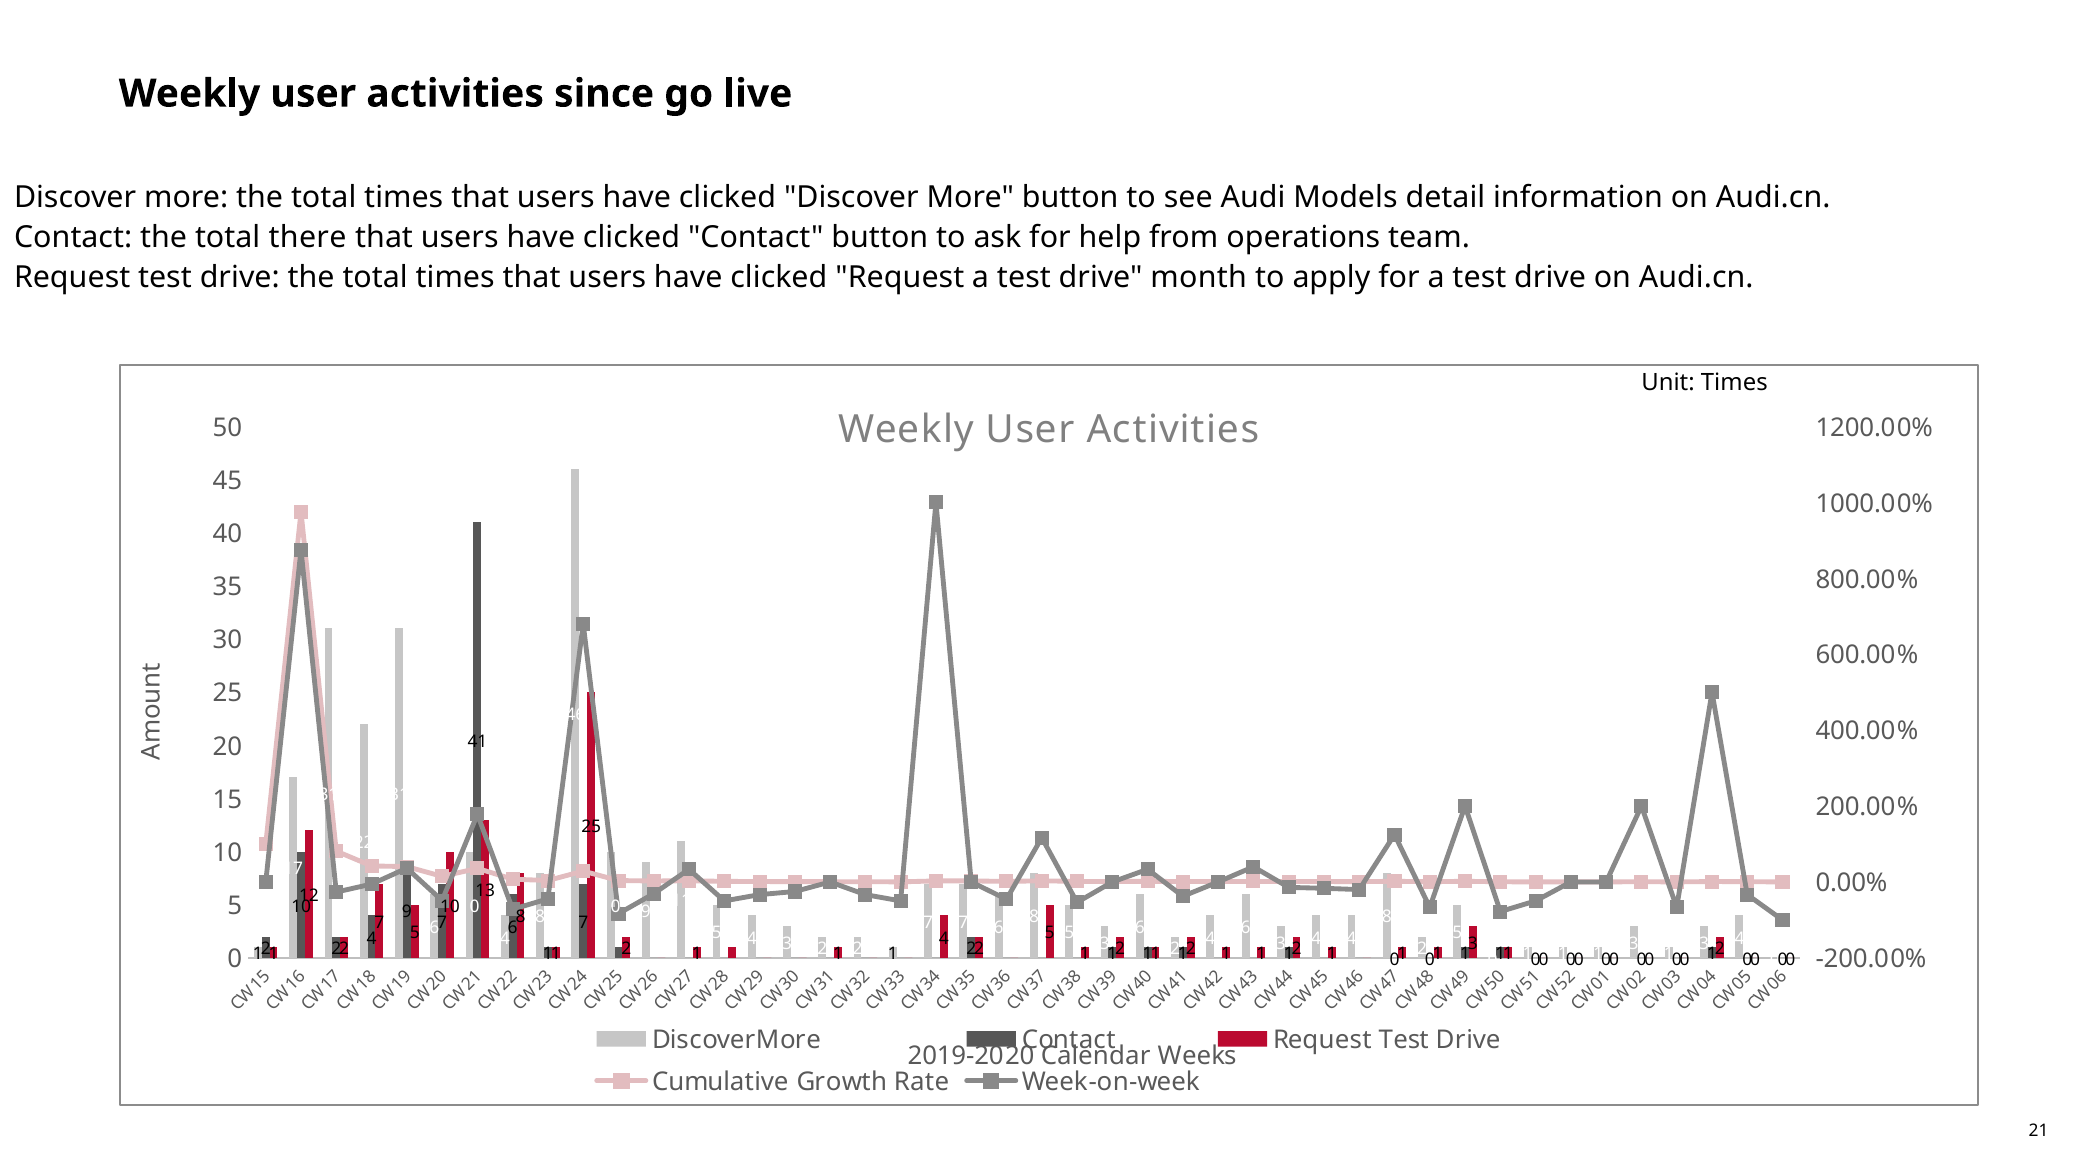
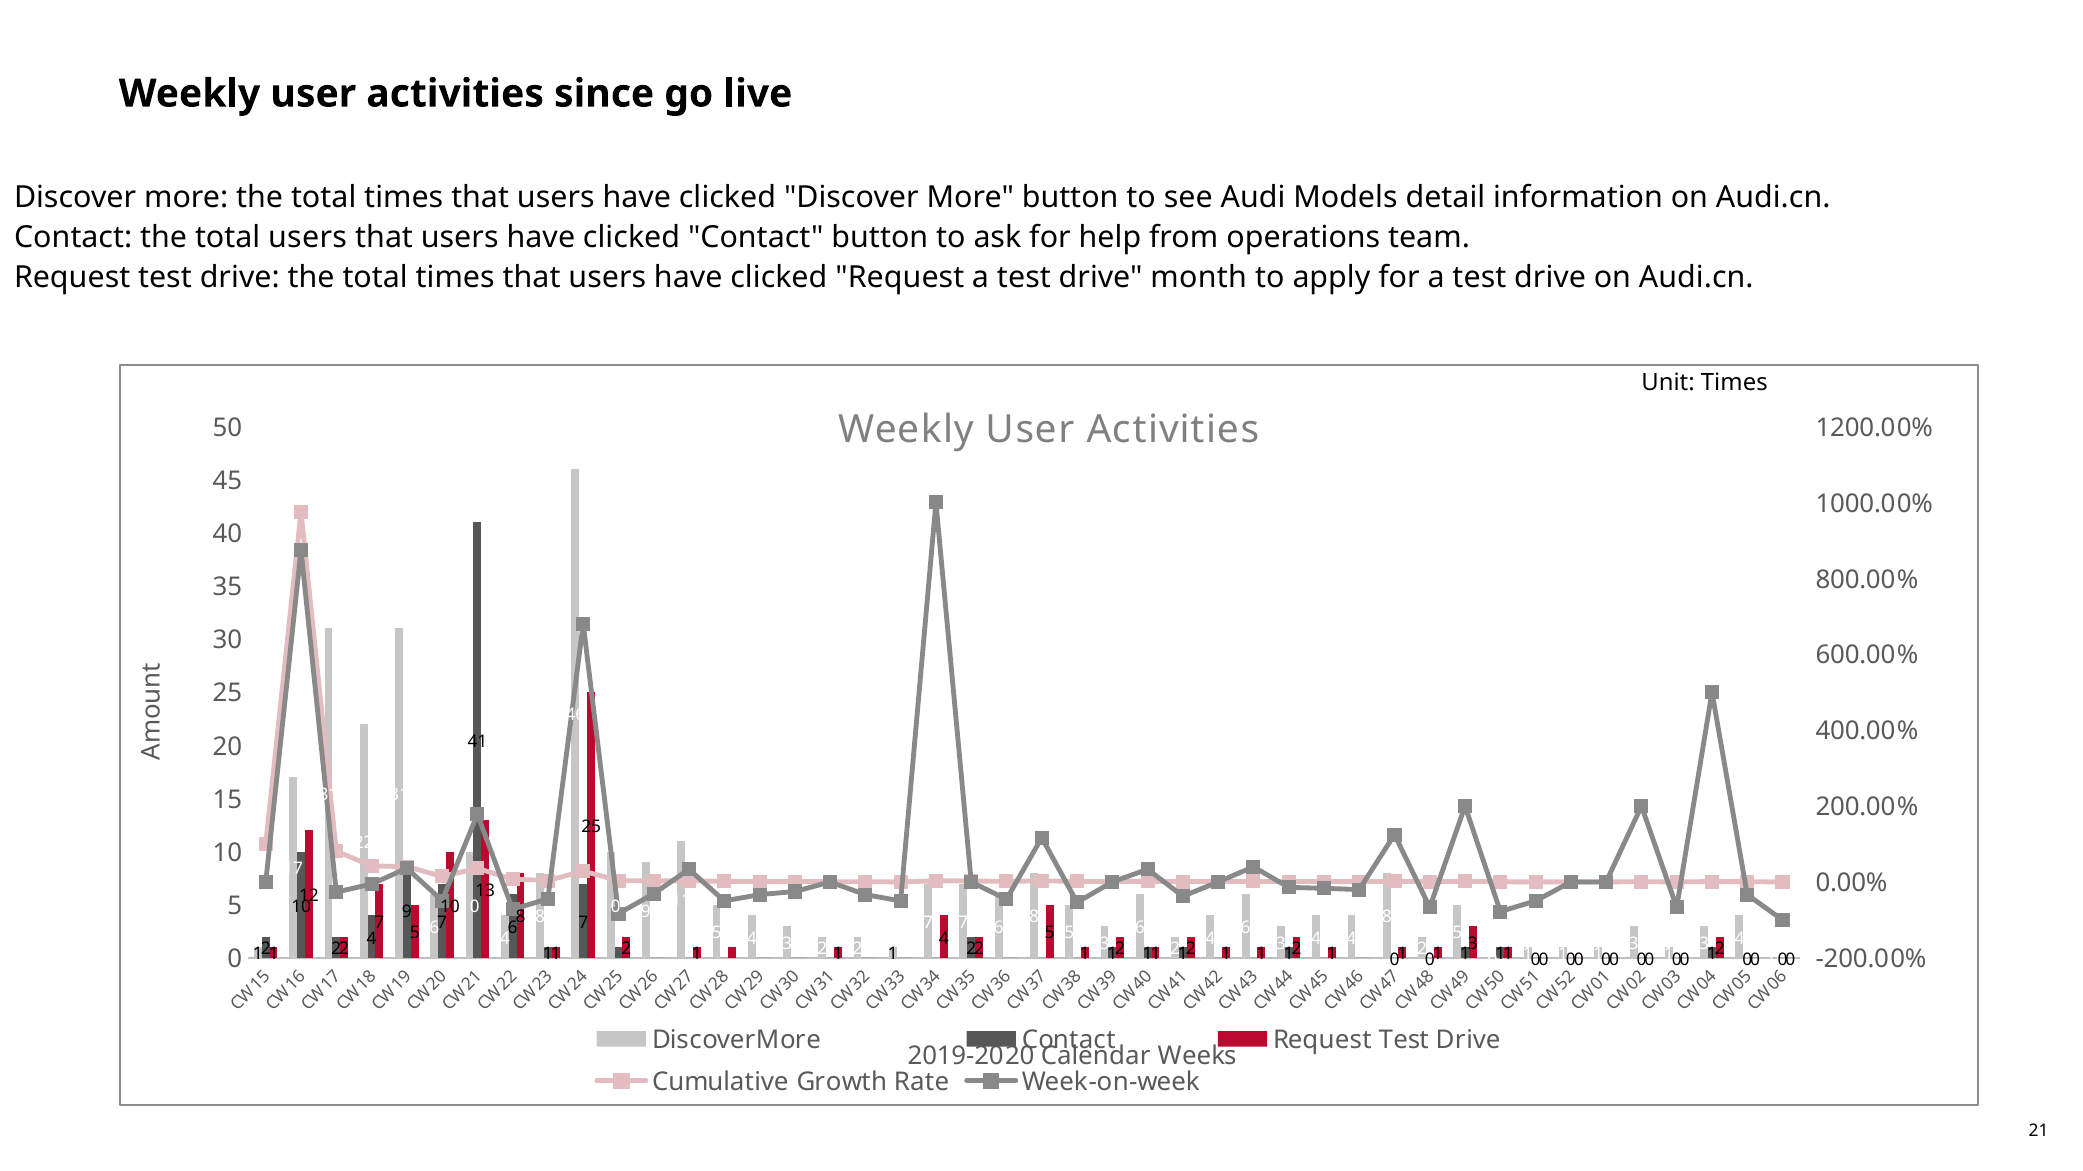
total there: there -> users (308, 237)
